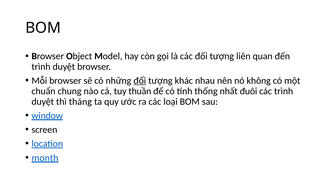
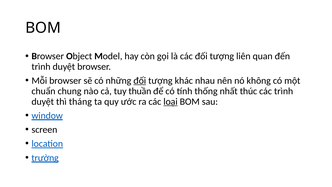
đuôi: đuôi -> thúc (248, 91)
loại underline: none -> present (171, 101)
month: month -> trường (45, 158)
